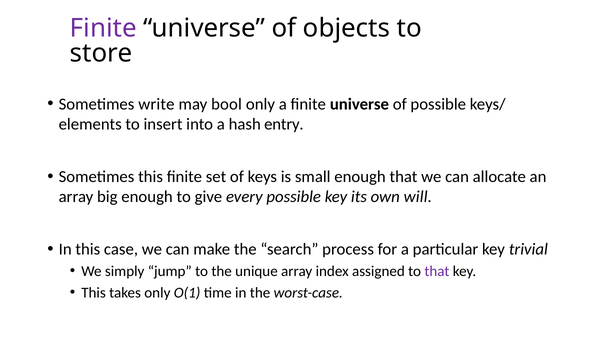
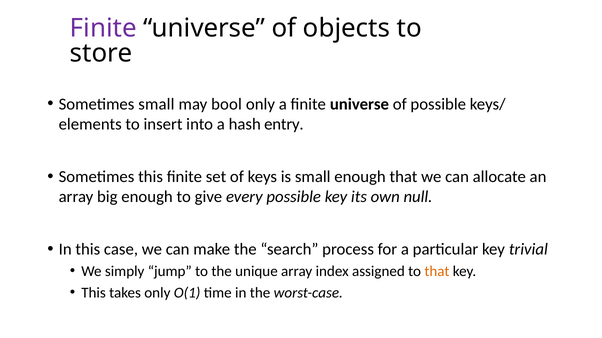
Sometimes write: write -> small (156, 104)
will: will -> null (418, 197)
that colour: purple -> orange (437, 272)
